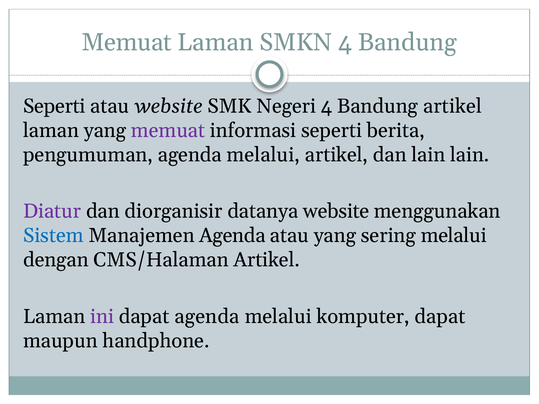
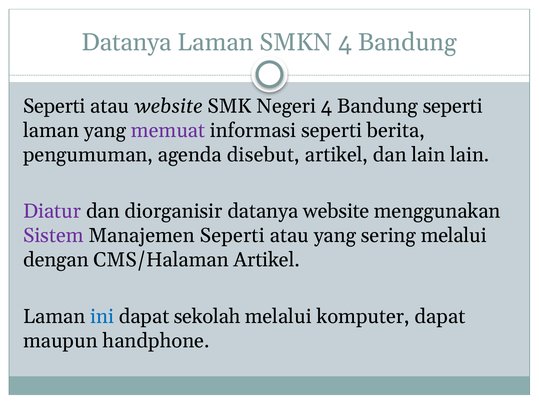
Memuat: Memuat -> Datanya (127, 42)
Negeri 4 Bandung artikel: artikel -> seperti (453, 106)
pengumuman agenda melalui: melalui -> disebut (263, 155)
Sistem colour: blue -> purple (53, 236)
Manajemen Agenda: Agenda -> Seperti (232, 236)
ini colour: purple -> blue (102, 317)
dapat agenda: agenda -> sekolah (207, 317)
